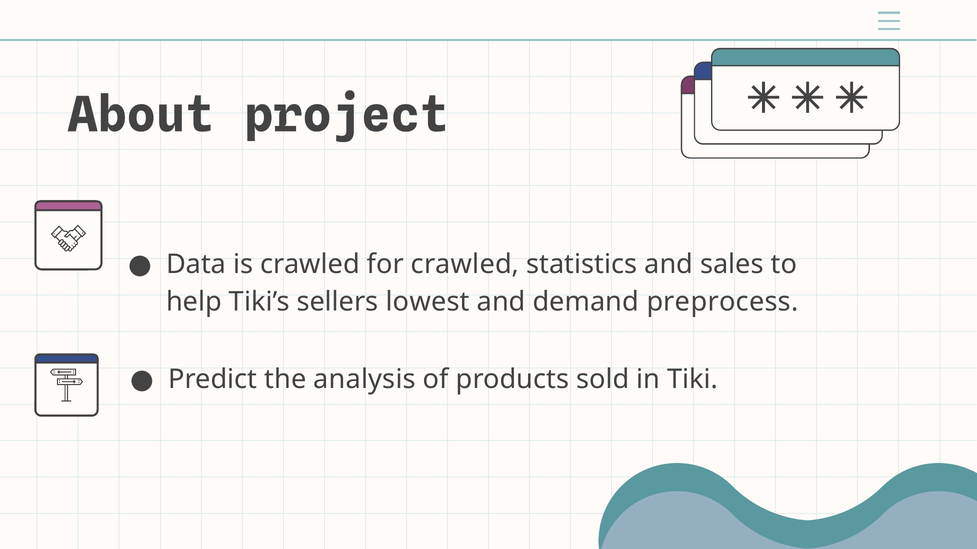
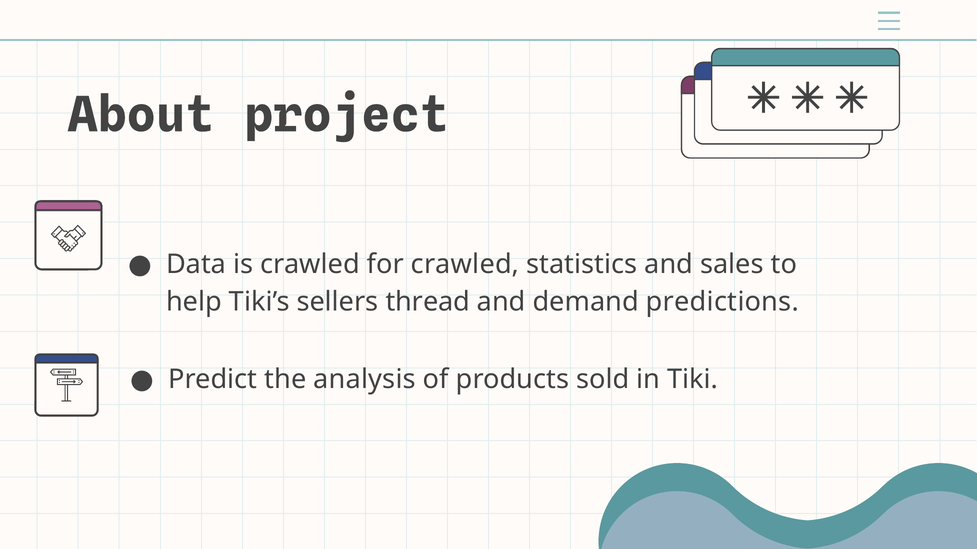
lowest: lowest -> thread (428, 302)
preprocess: preprocess -> predictions (722, 302)
